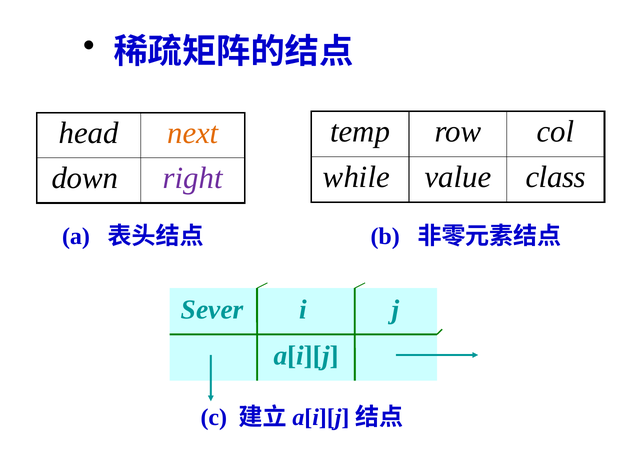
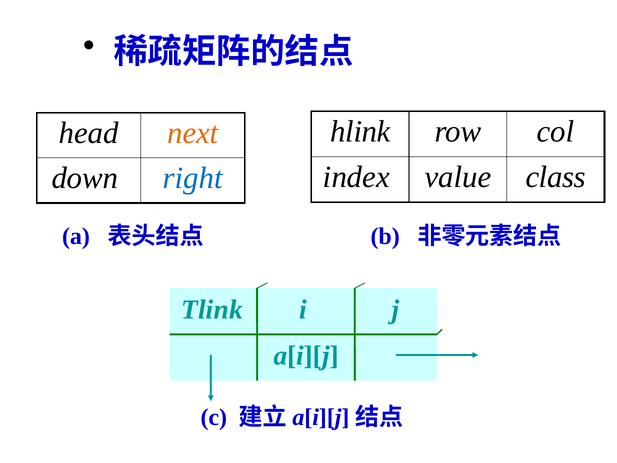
temp: temp -> hlink (360, 131)
while: while -> index (356, 177)
right colour: purple -> blue (193, 178)
Sever: Sever -> Tlink (212, 309)
